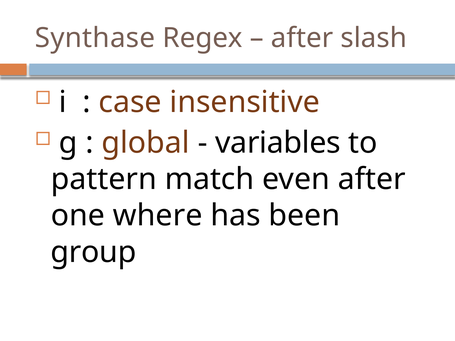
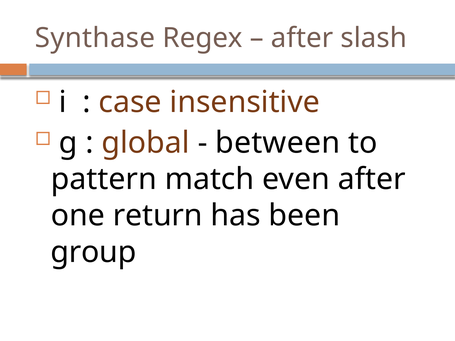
variables: variables -> between (278, 143)
where: where -> return (158, 216)
